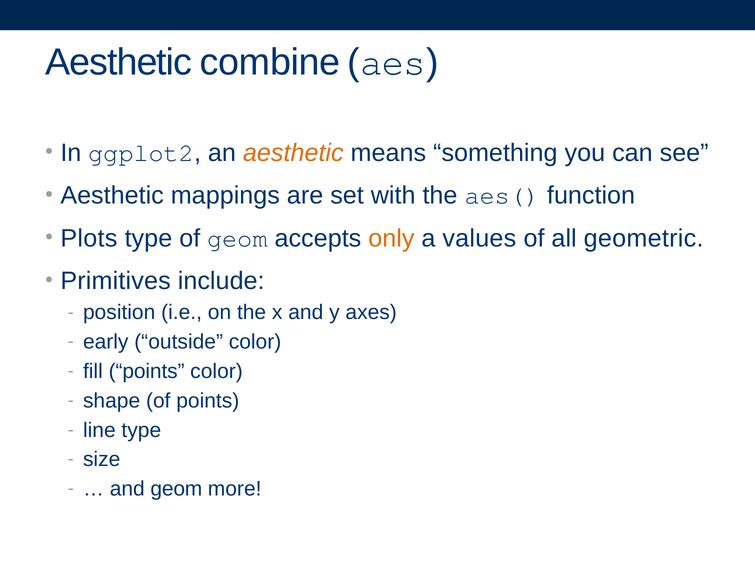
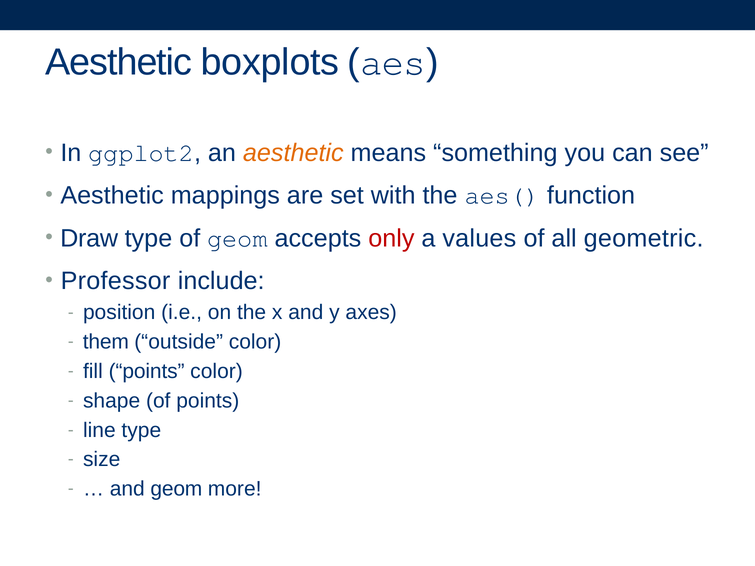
combine: combine -> boxplots (270, 62)
Plots: Plots -> Draw (89, 238)
only colour: orange -> red (391, 238)
Primitives: Primitives -> Professor (116, 281)
early: early -> them (106, 342)
